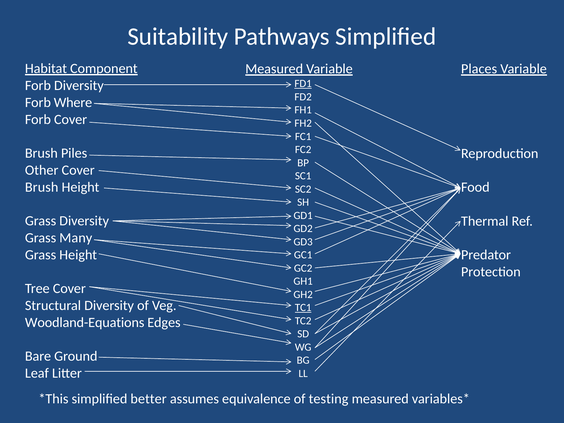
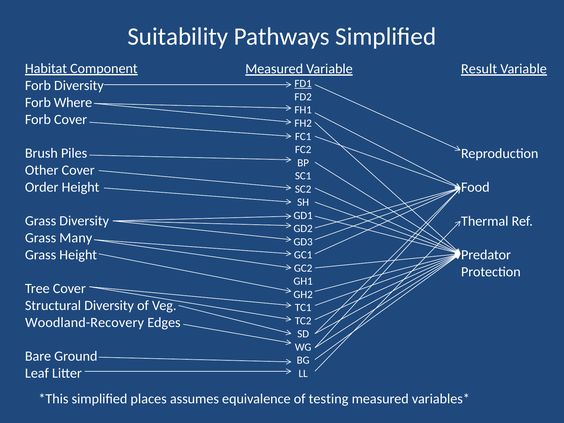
Places: Places -> Result (479, 69)
Brush: Brush -> Order (42, 187)
TC1 underline: present -> none (303, 308)
Woodland-Equations: Woodland-Equations -> Woodland-Recovery (85, 322)
better: better -> places (149, 399)
